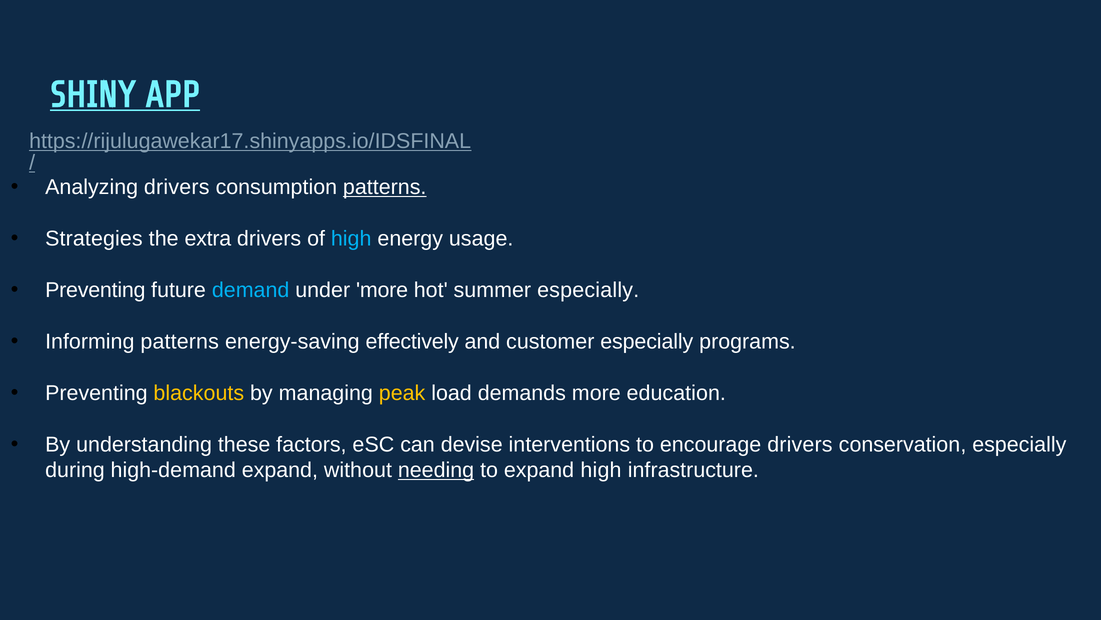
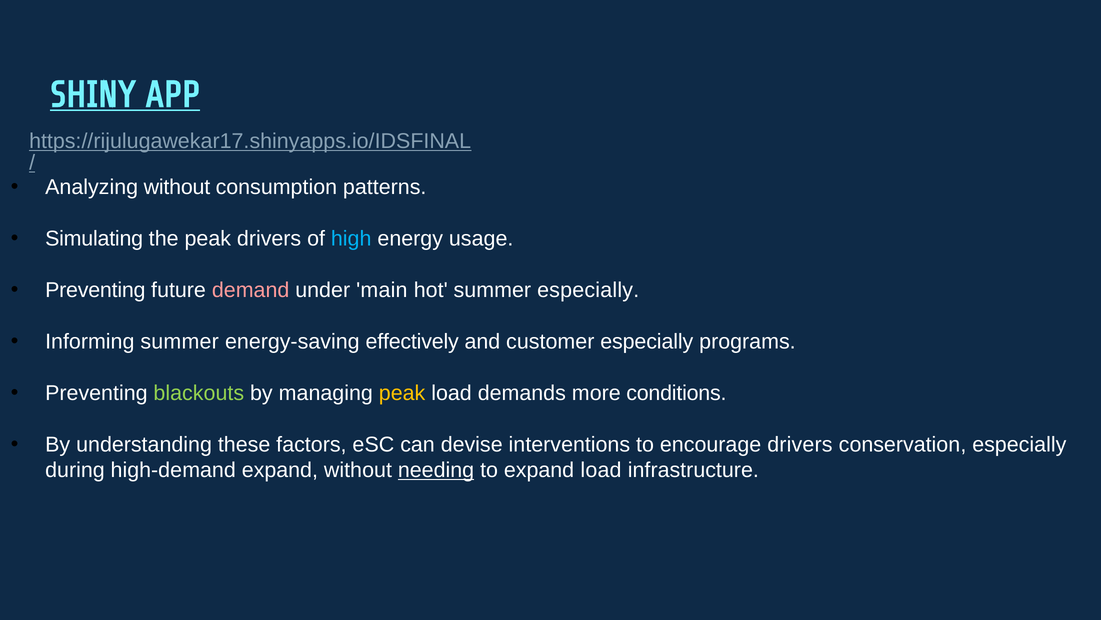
Analyzing drivers: drivers -> without (177, 187)
patterns underline: present -> none (385, 187)
Strategies: Strategies -> Simulating (94, 239)
the extra: extra -> peak (208, 239)
demand colour: light blue -> pink (251, 290)
under more: more -> main (382, 290)
Informing patterns: patterns -> summer (180, 341)
blackouts colour: yellow -> light green (199, 393)
education: education -> conditions (676, 393)
expand high: high -> load (601, 470)
